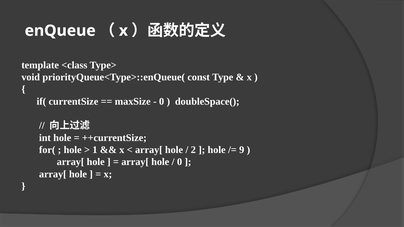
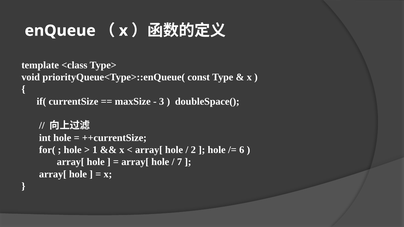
0: 0 -> 3 (162, 101)
9: 9 -> 6 (242, 150)
0: 0 -> 7 (180, 162)
